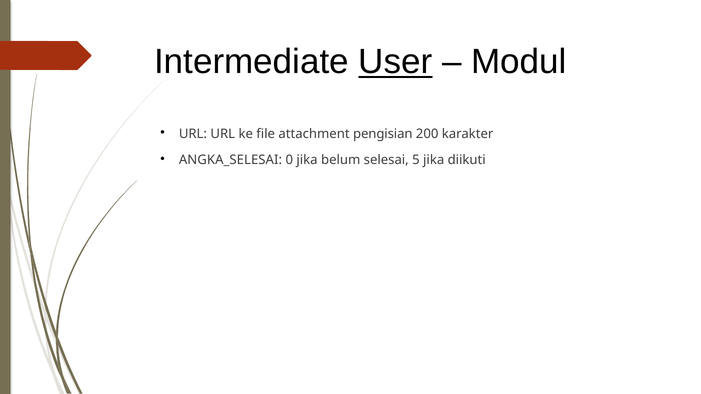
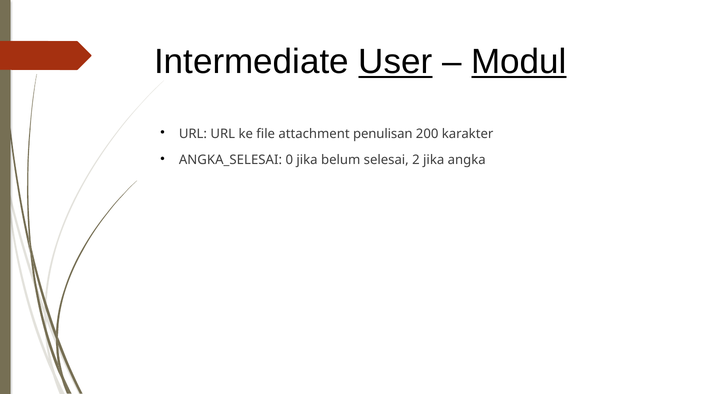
Modul underline: none -> present (519, 62)
pengisian: pengisian -> penulisan (383, 134)
5: 5 -> 2 (416, 160)
diikuti: diikuti -> angka (467, 160)
